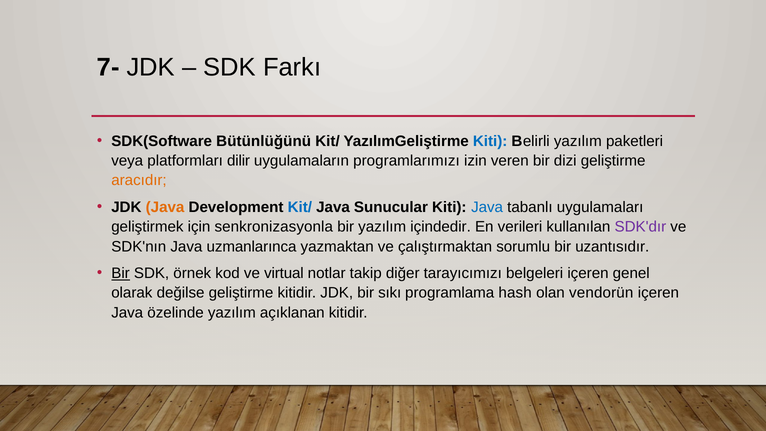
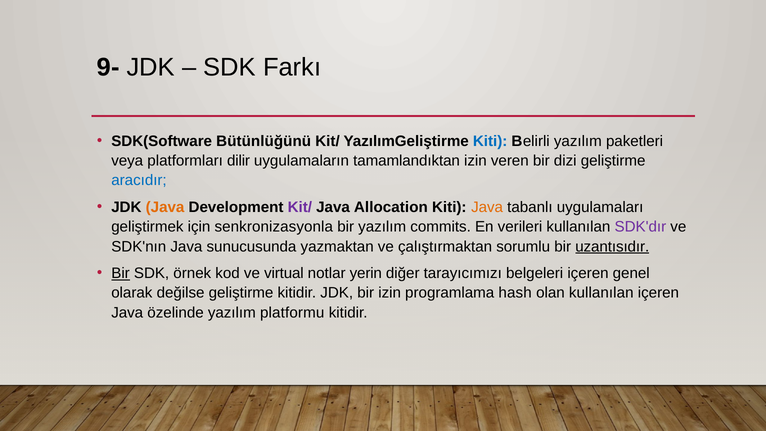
7-: 7- -> 9- (108, 67)
programlarımızı: programlarımızı -> tamamlandıktan (407, 161)
aracıdır colour: orange -> blue (139, 180)
Kit/ colour: blue -> purple (300, 207)
Sunucular: Sunucular -> Allocation (391, 207)
Java colour: blue -> orange (487, 207)
içindedir: içindedir -> commits (441, 227)
uzmanlarınca: uzmanlarınca -> sunucusunda (251, 246)
uzantısıdır underline: none -> present (612, 246)
takip: takip -> yerin (366, 273)
bir sıkı: sıkı -> izin (390, 293)
olan vendorün: vendorün -> kullanılan (601, 293)
açıklanan: açıklanan -> platformu (292, 313)
